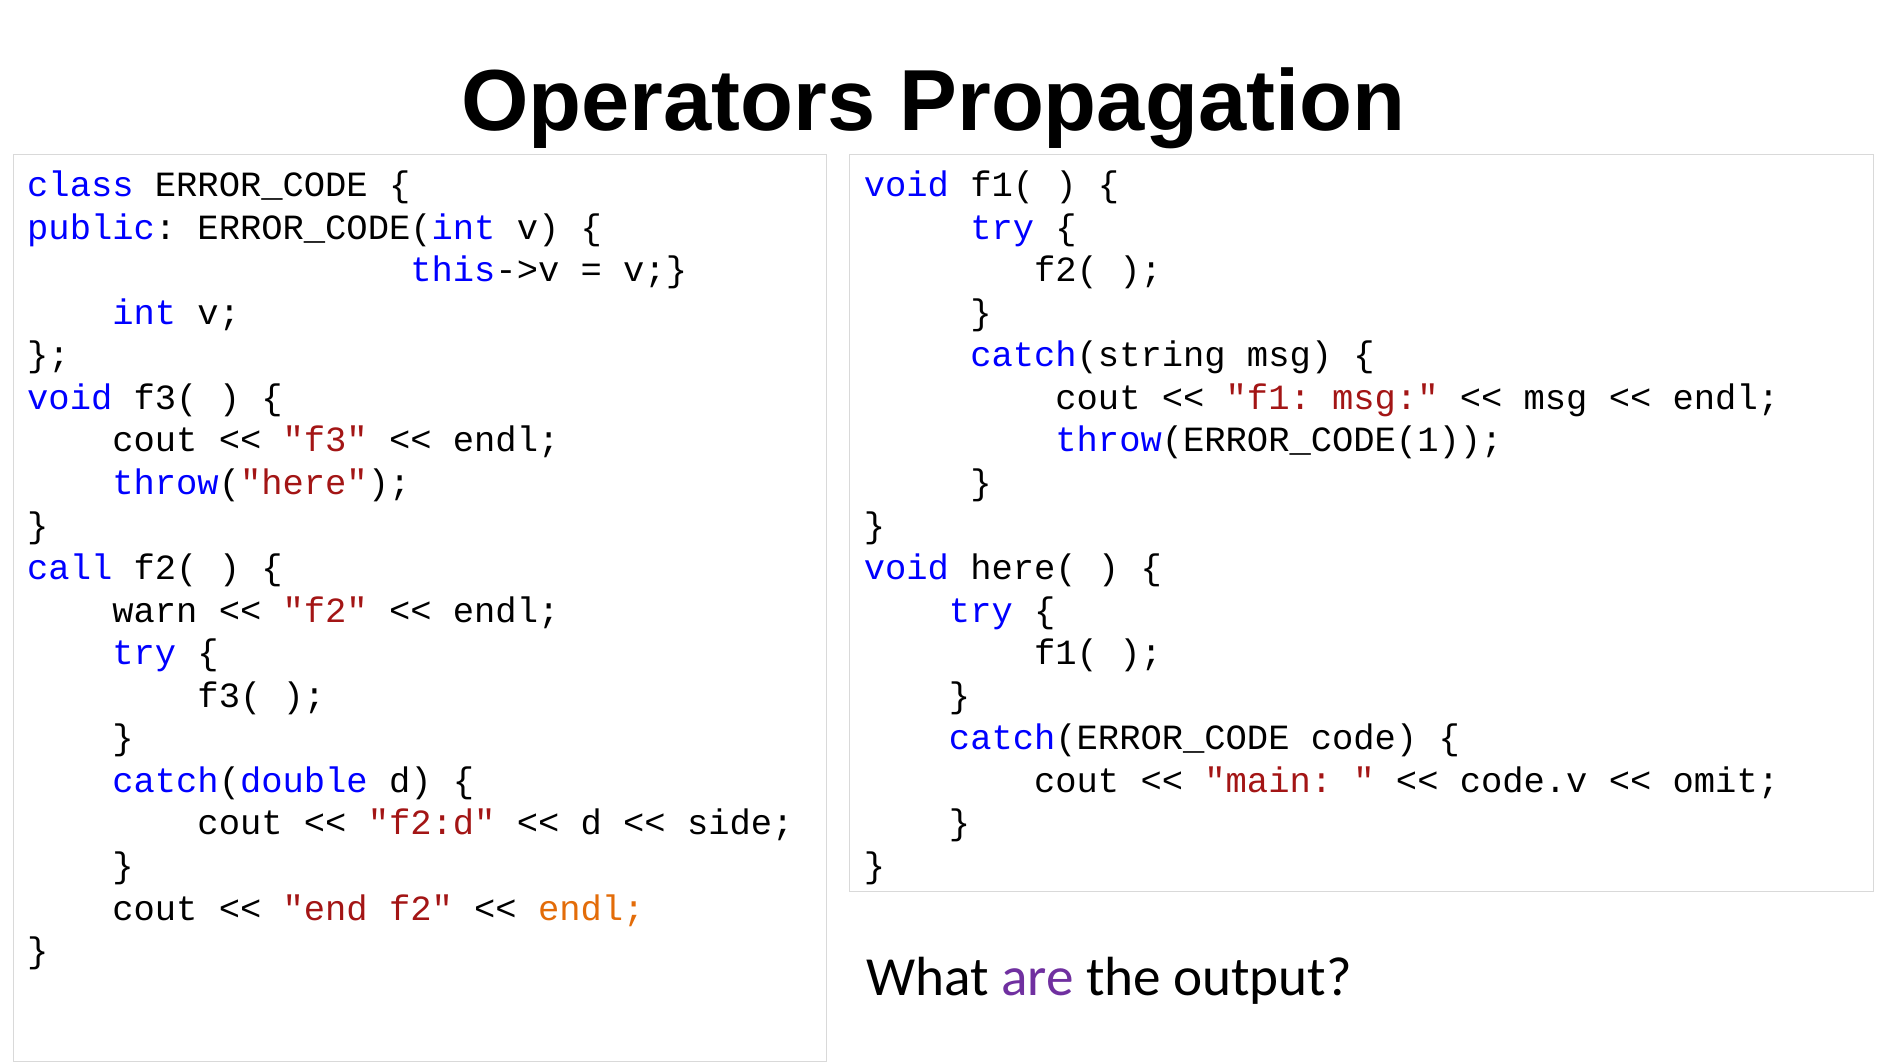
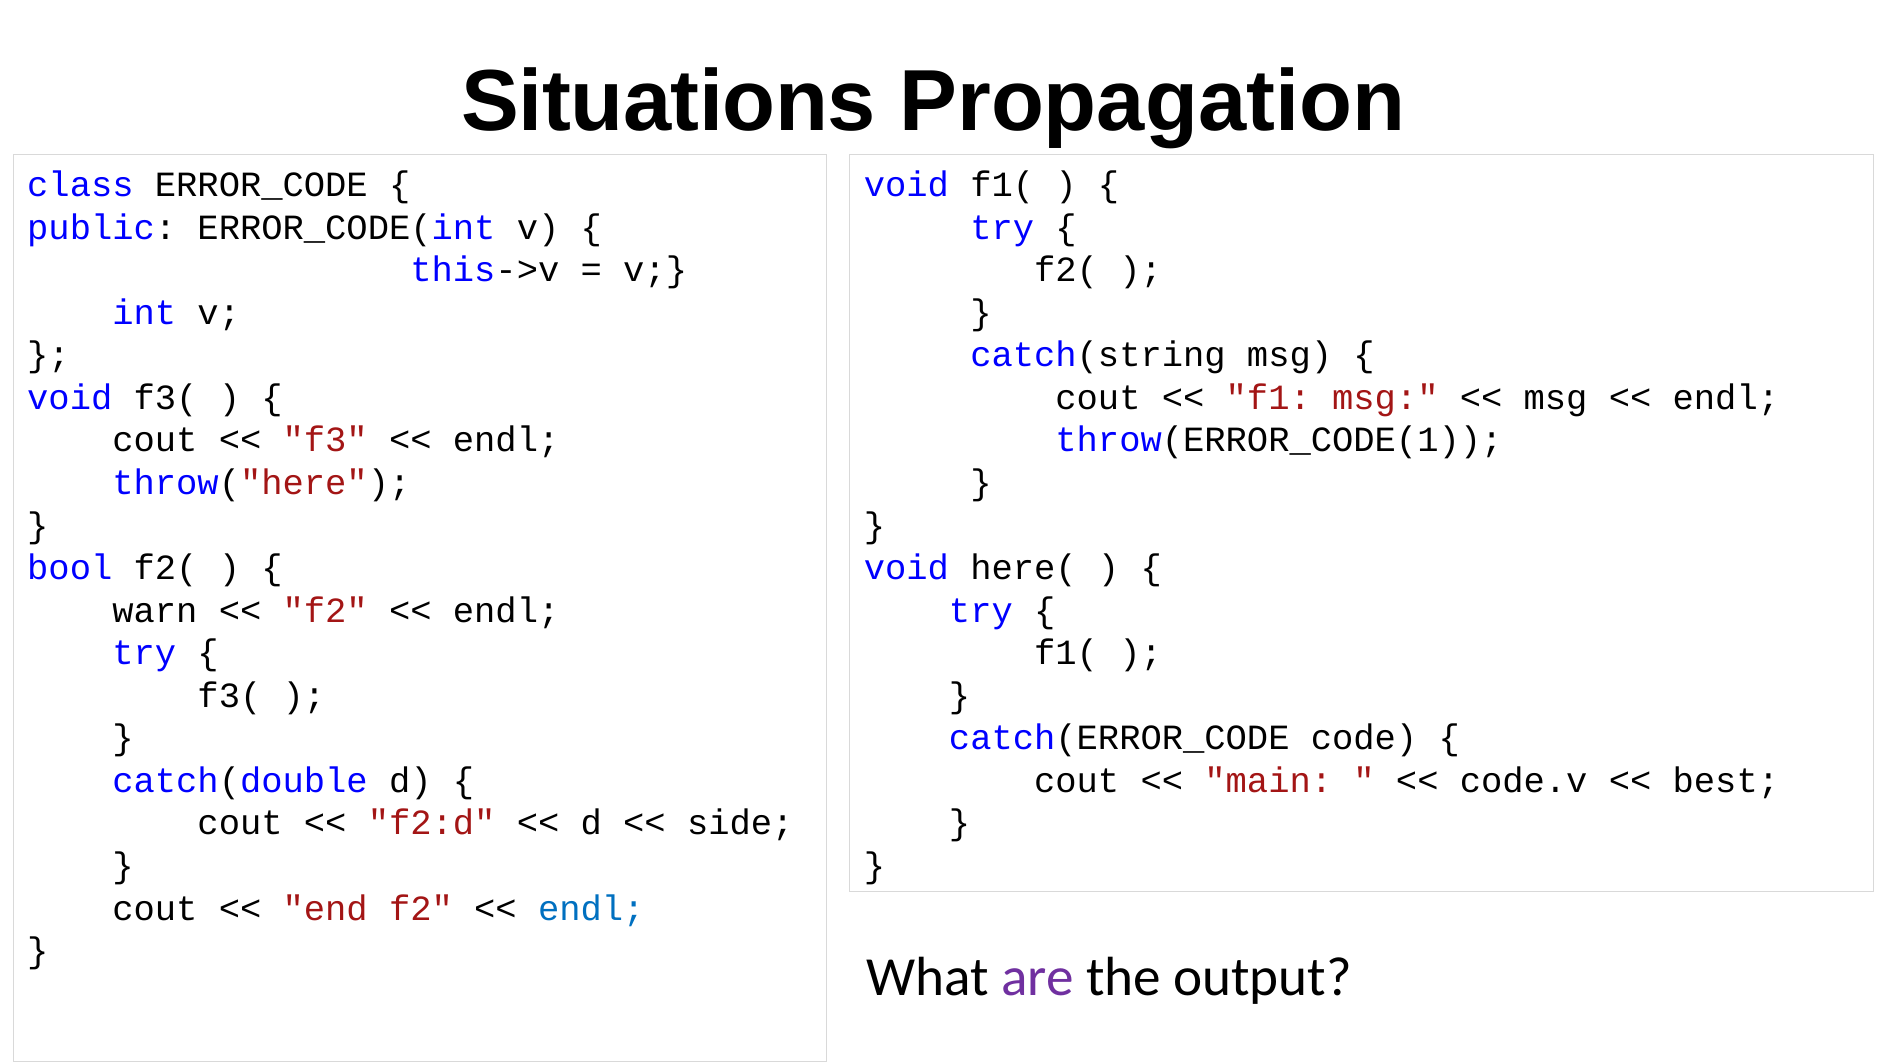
Operators: Operators -> Situations (669, 102)
call: call -> bool (70, 568)
omit: omit -> best (1726, 781)
endl colour: orange -> blue (591, 909)
